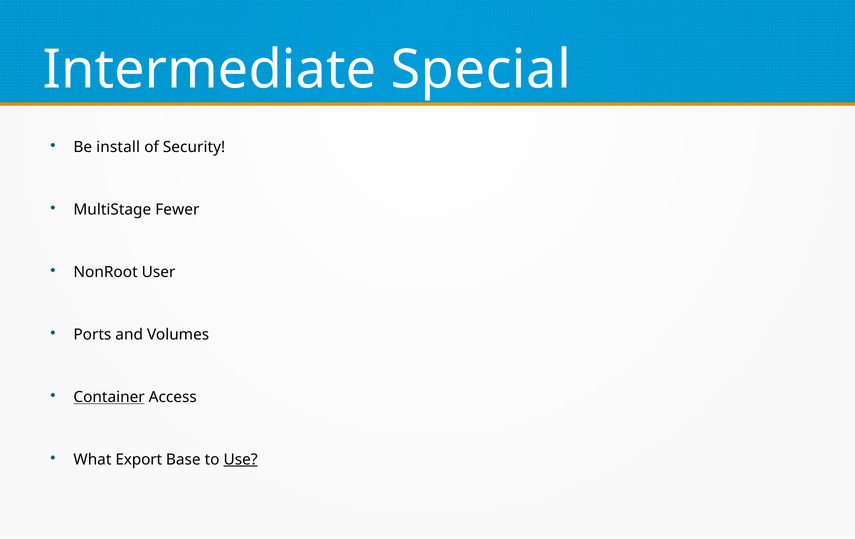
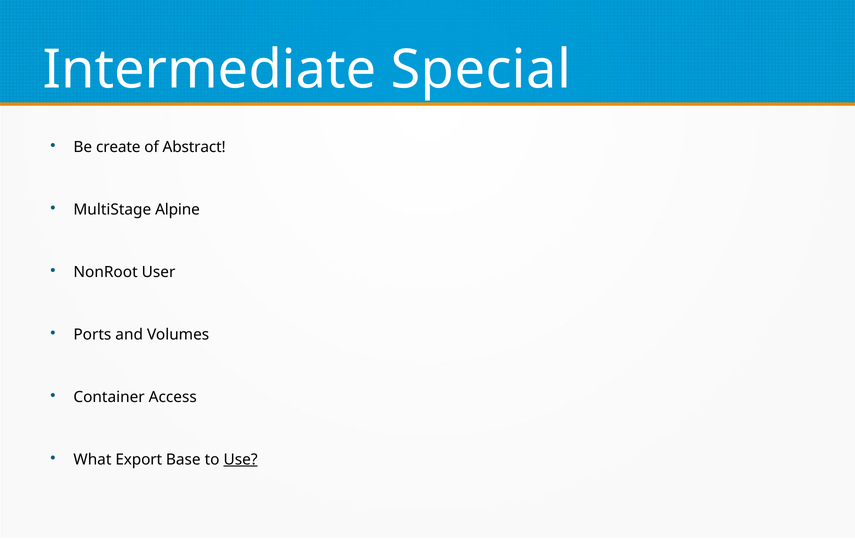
install: install -> create (118, 147)
Security: Security -> Abstract (194, 147)
Fewer: Fewer -> Alpine (178, 210)
Container underline: present -> none (109, 397)
